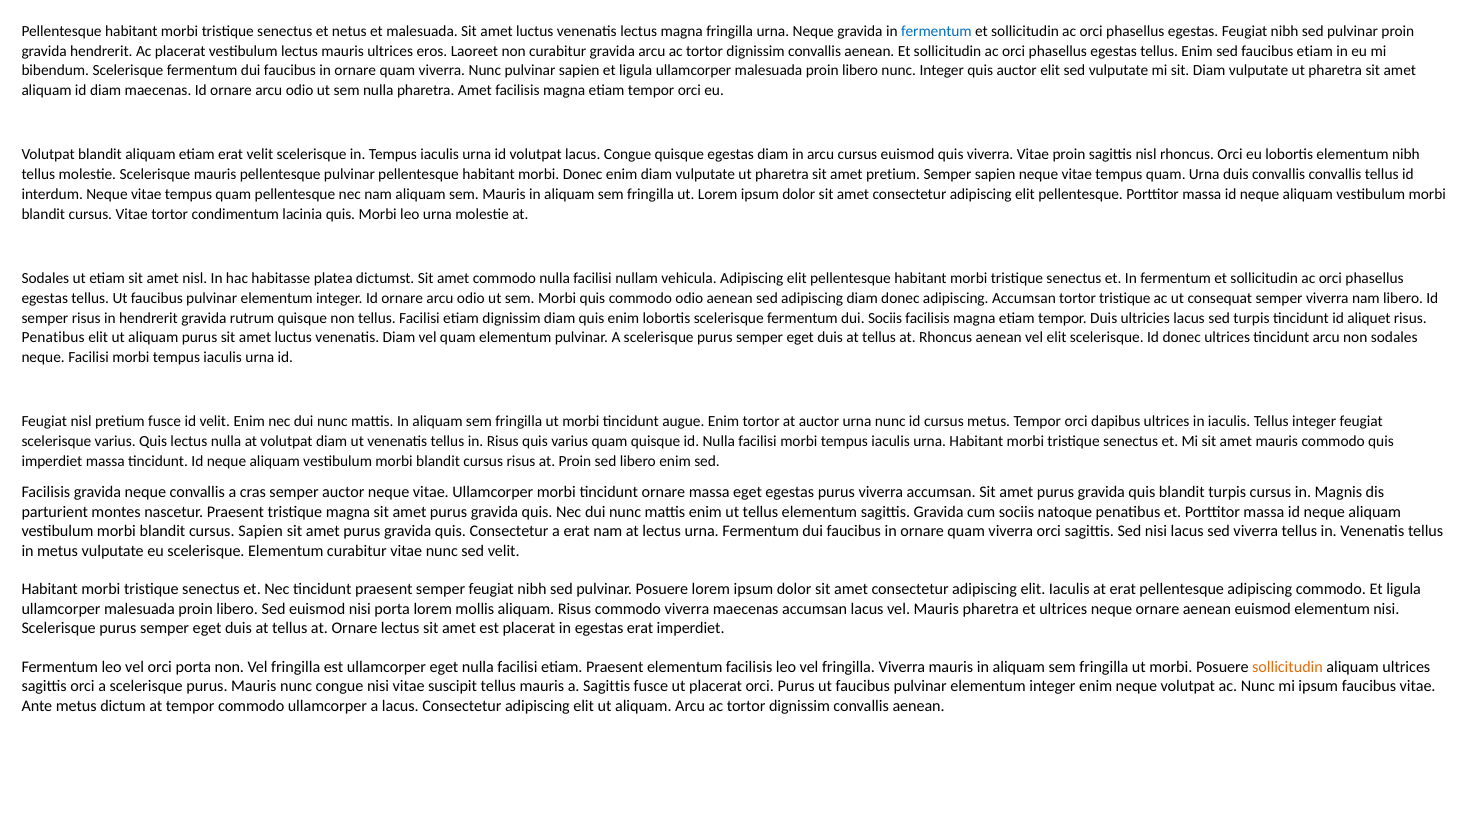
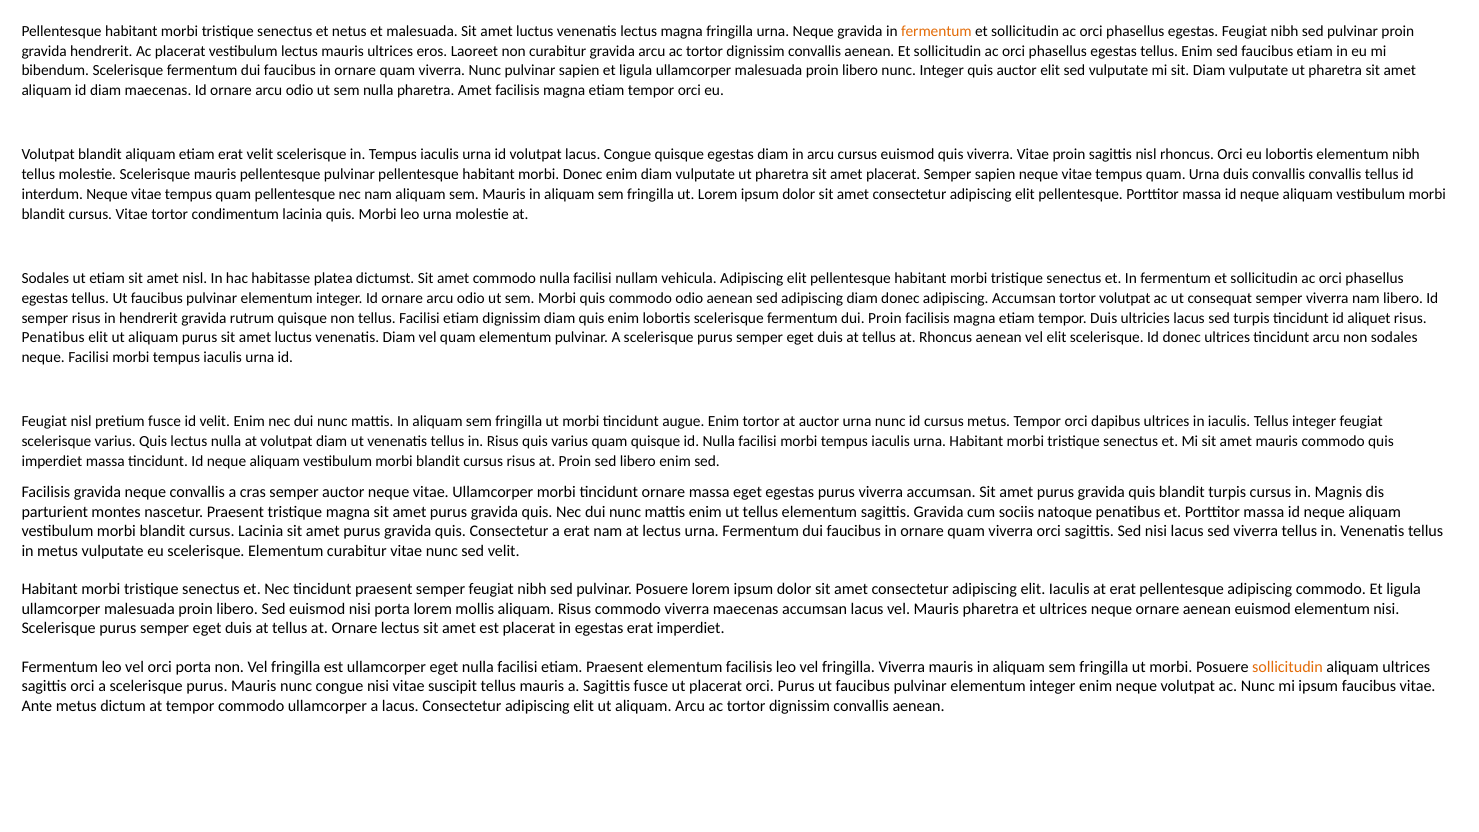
fermentum colour: blue -> orange (936, 31)
amet pretium: pretium -> placerat (893, 175)
tortor tristique: tristique -> volutpat (1125, 298)
dui Sociis: Sociis -> Proin (885, 318)
cursus Sapien: Sapien -> Lacinia (261, 531)
